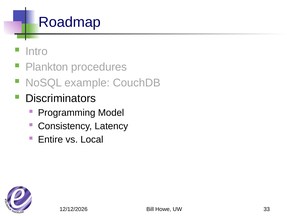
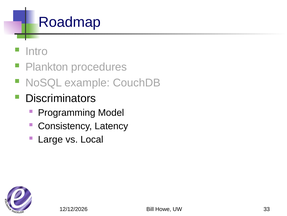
Entire: Entire -> Large (50, 139)
